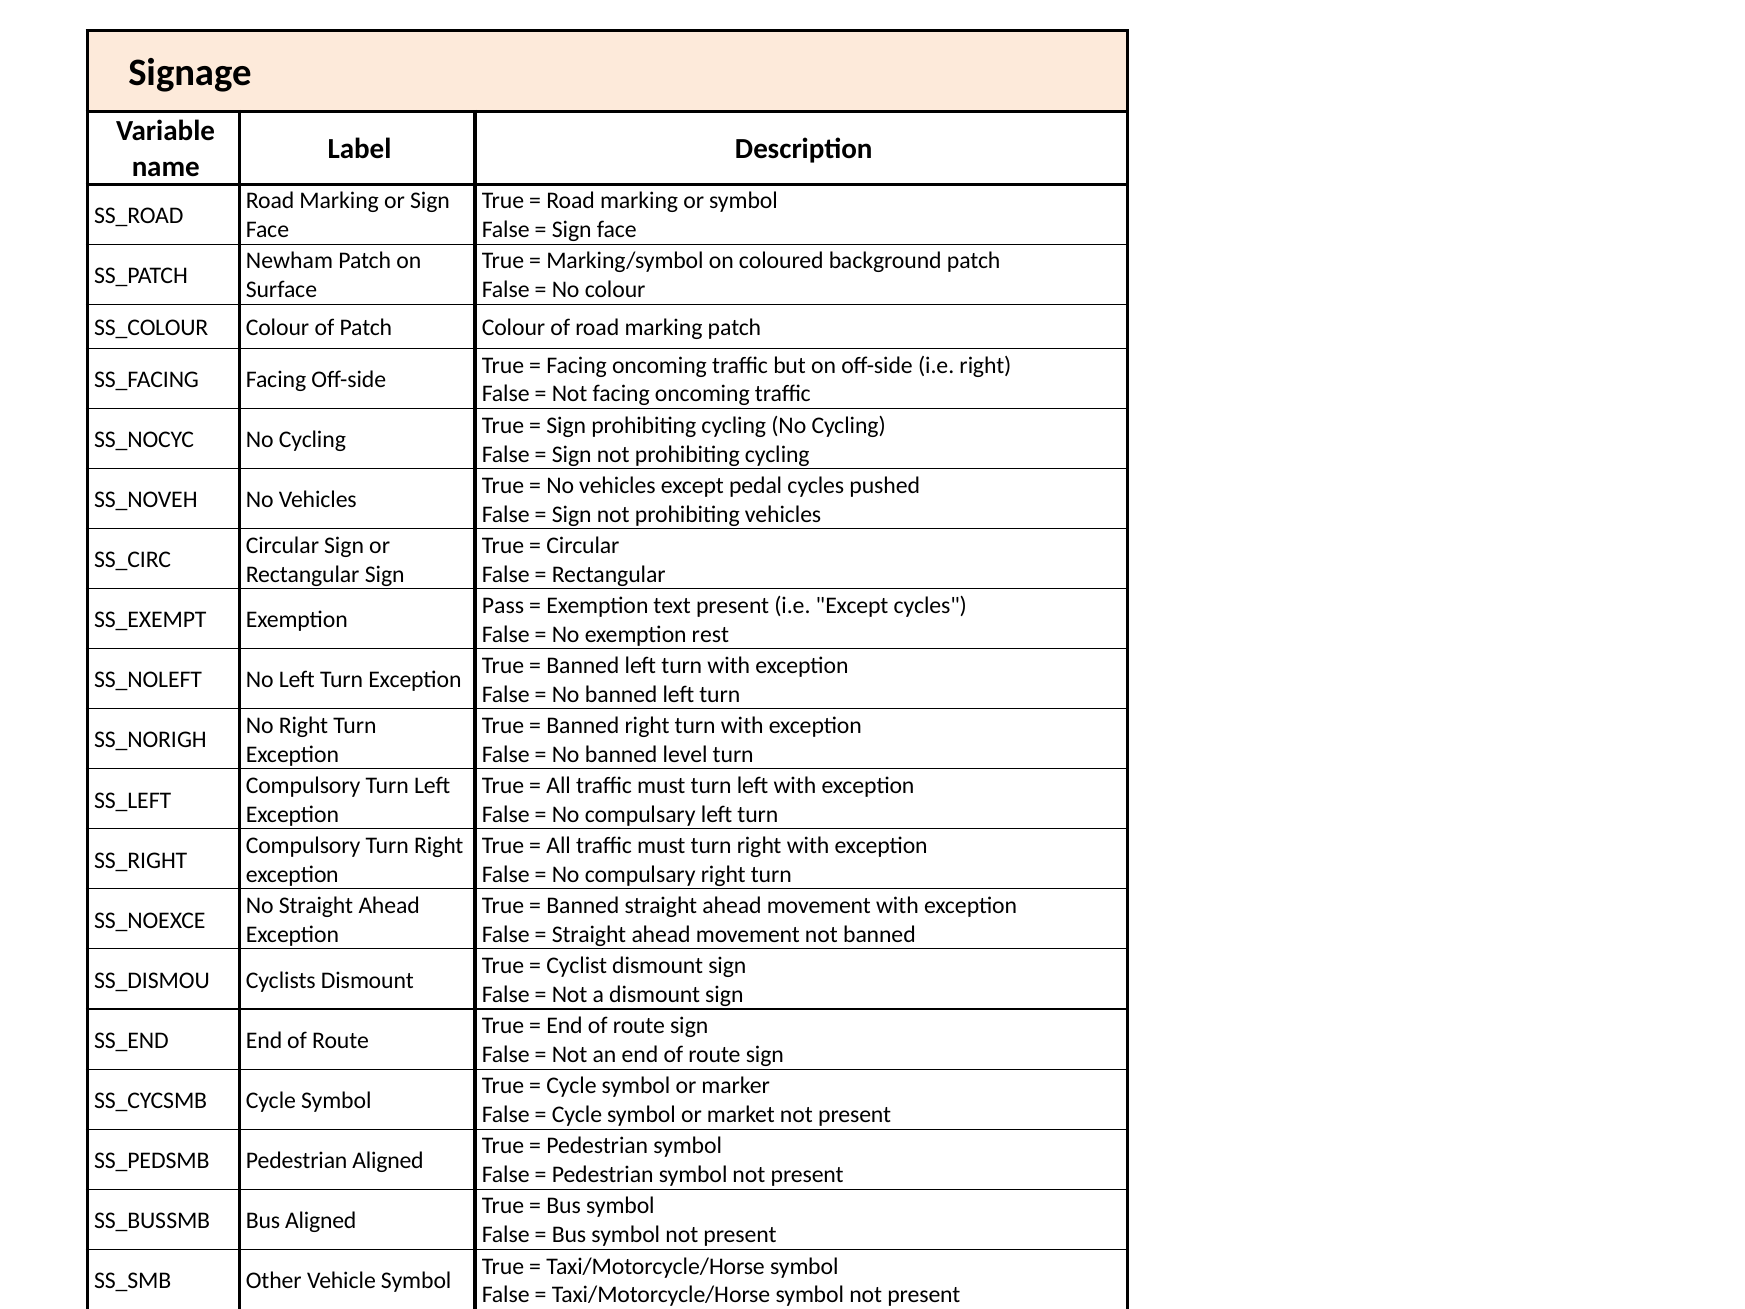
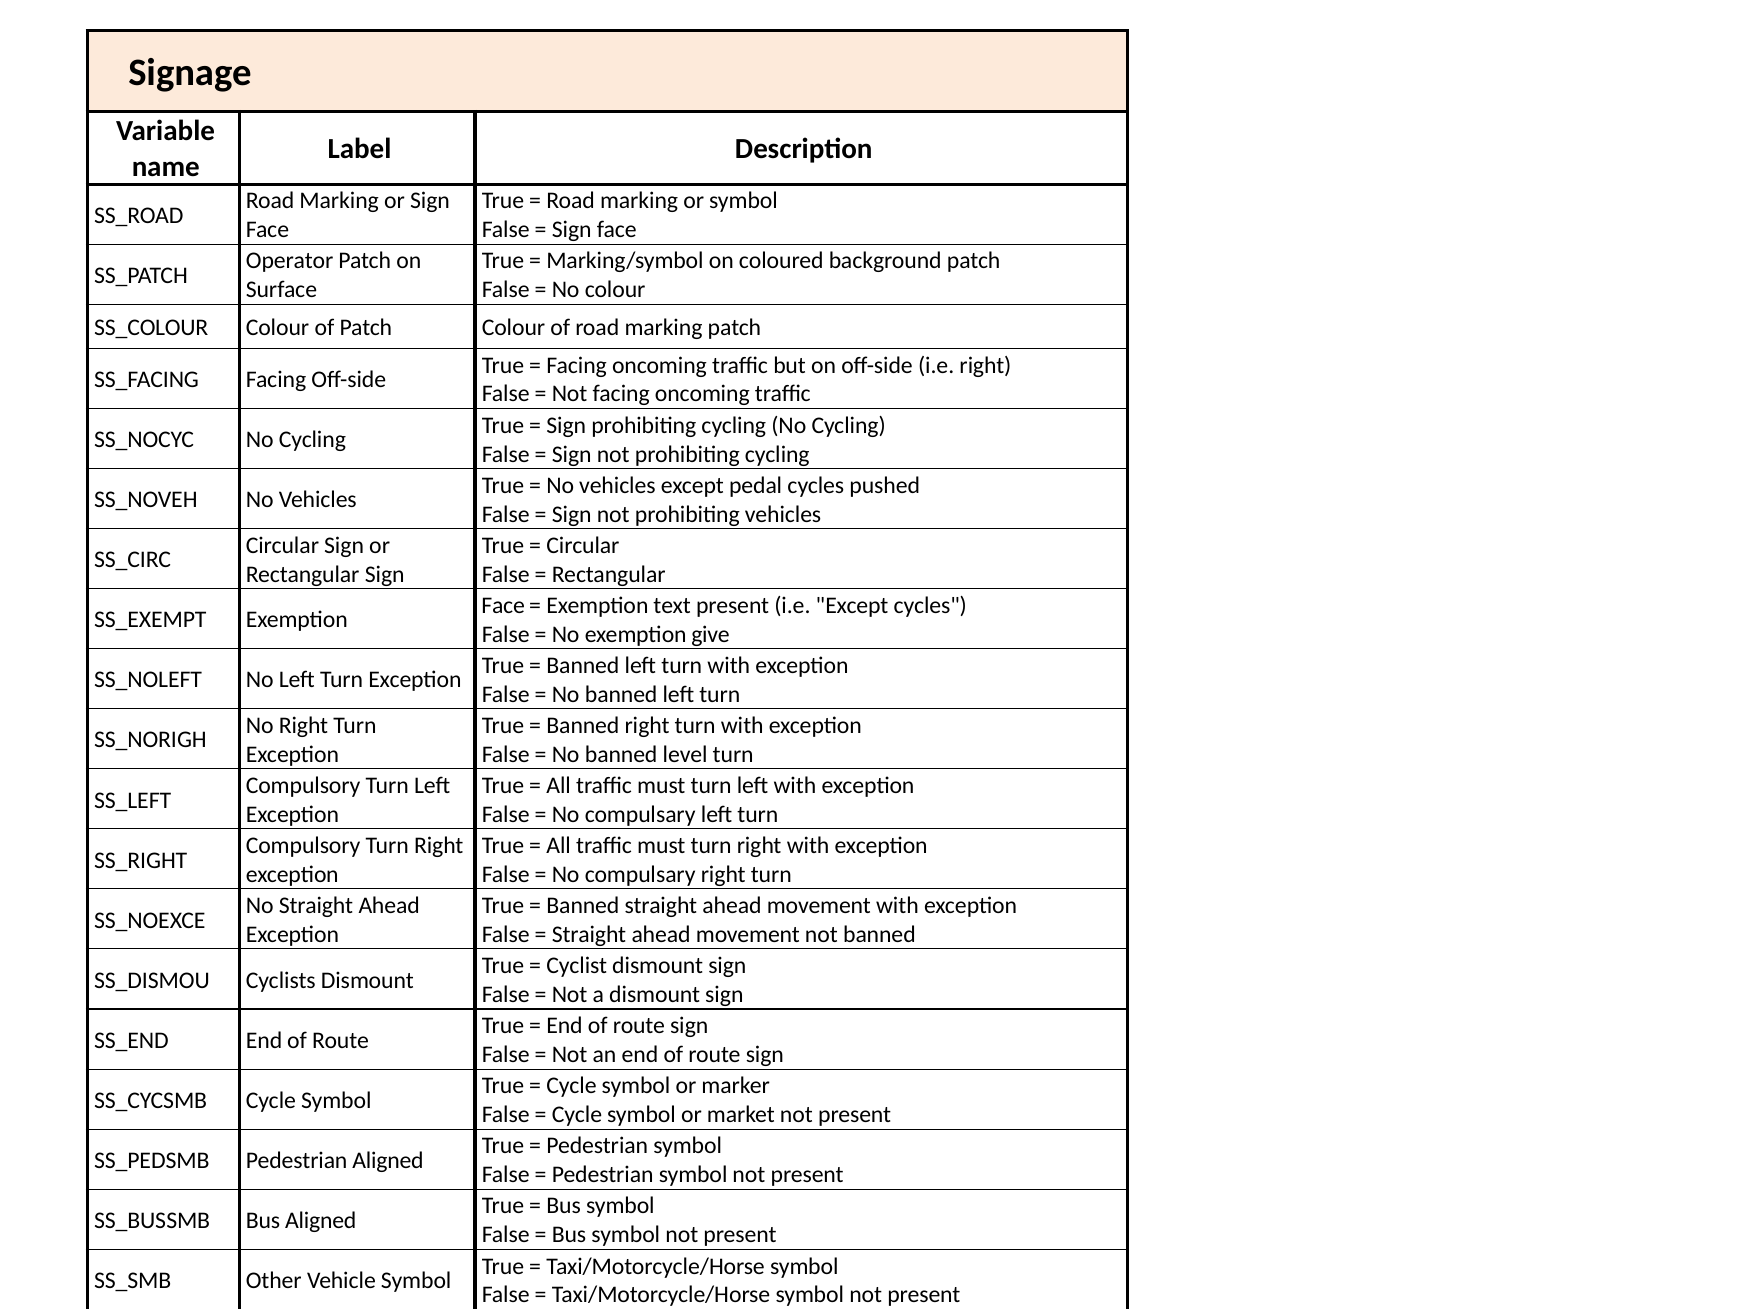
Newham: Newham -> Operator (290, 261)
Pass: Pass -> Face (503, 605)
rest: rest -> give (711, 634)
